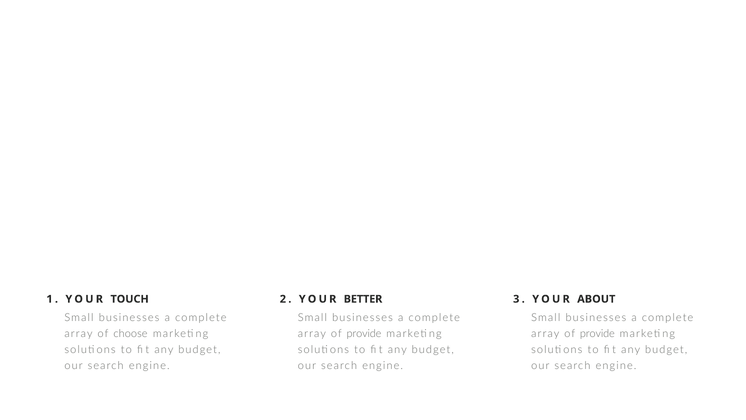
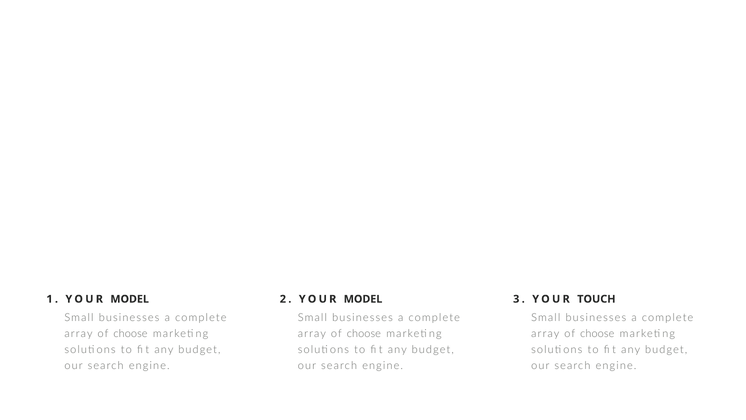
1 YOUR TOUCH: TOUCH -> MODEL (130, 299)
2 YOUR BETTER: BETTER -> MODEL (363, 299)
ABOUT: ABOUT -> TOUCH (596, 299)
provide: provide -> choose (364, 334)
provide: provide -> choose (597, 334)
